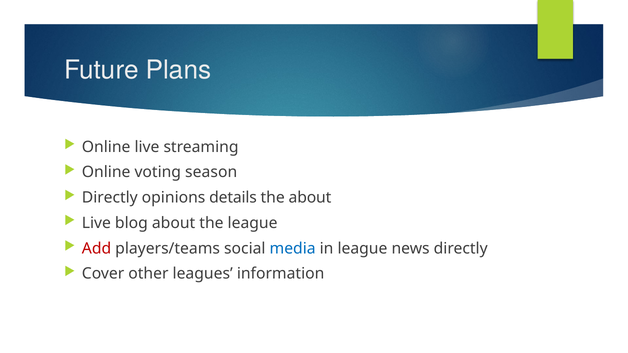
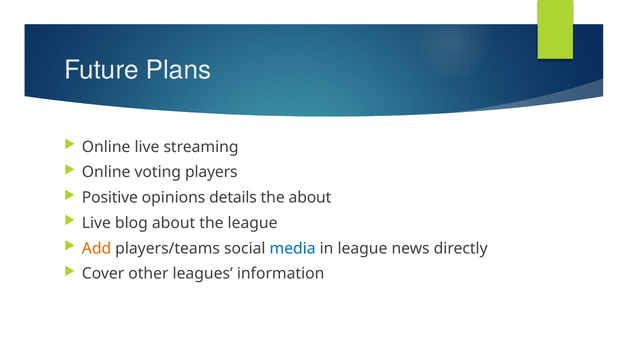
season: season -> players (211, 172)
Directly: Directly -> Positive (110, 198)
Add colour: red -> orange (97, 249)
